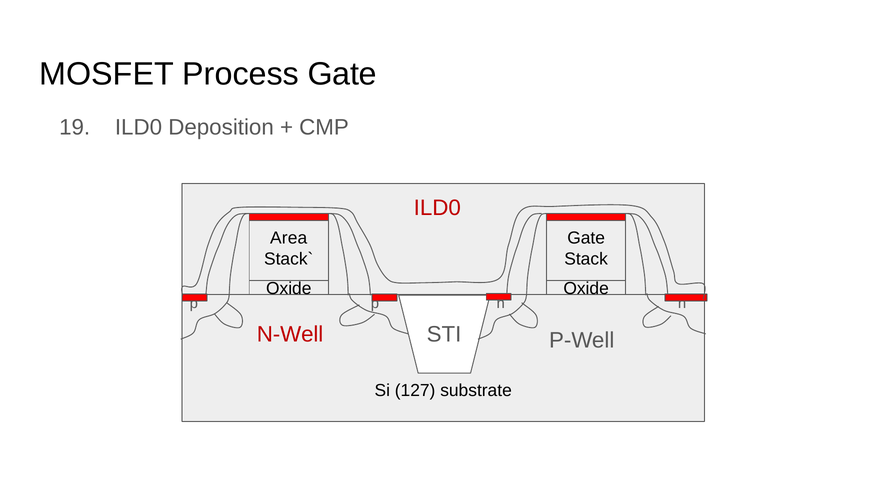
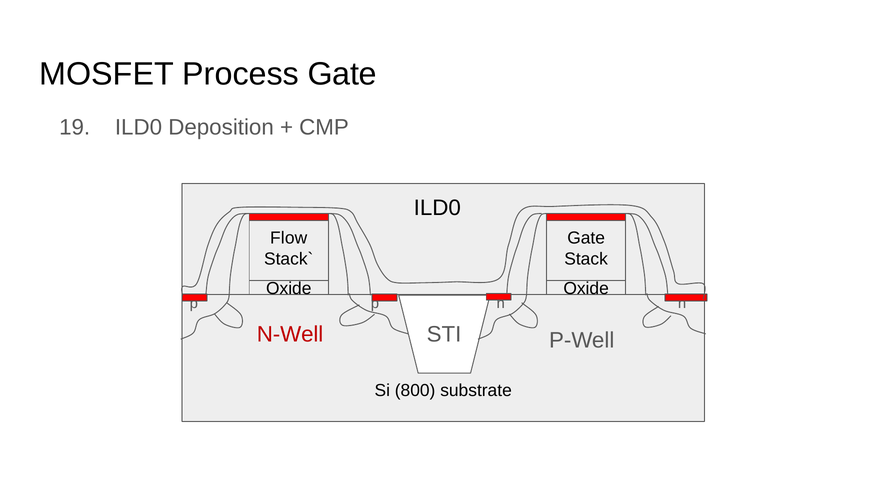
ILD0 colour: red -> black (437, 208)
Area: Area -> Flow (289, 238)
127: 127 -> 800 (415, 391)
